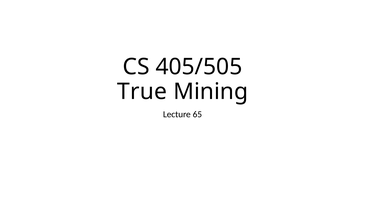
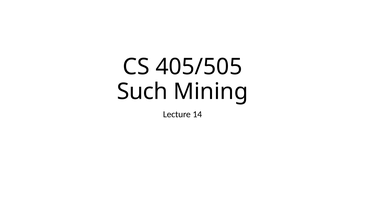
True: True -> Such (142, 91)
65: 65 -> 14 (197, 114)
